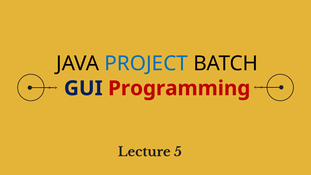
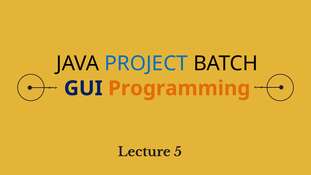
Programming colour: red -> orange (179, 88)
